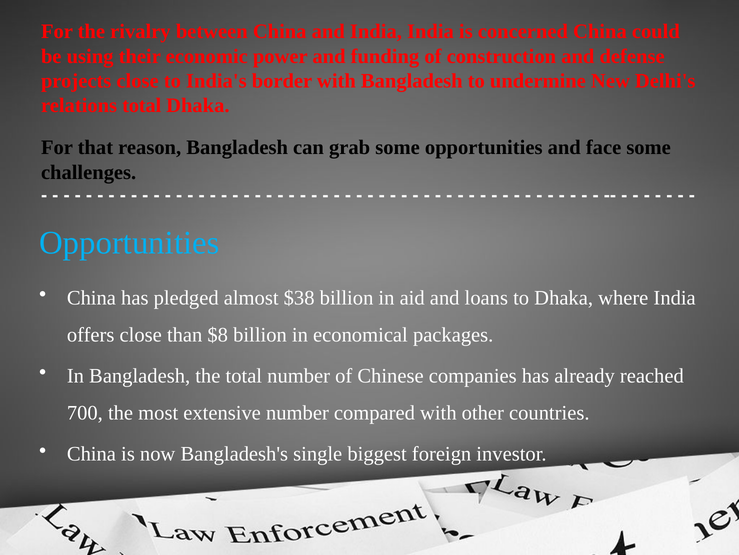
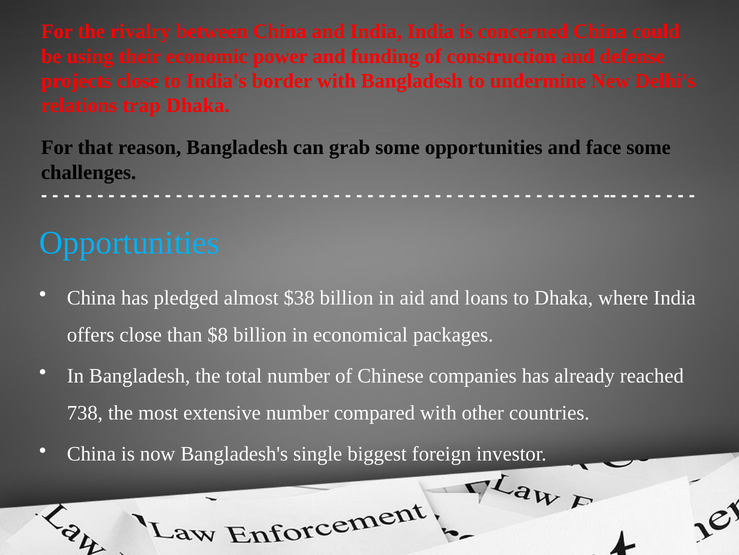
relations total: total -> trap (142, 106)
700: 700 -> 738 (85, 412)
